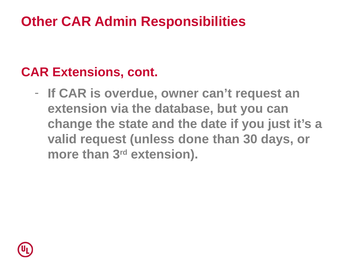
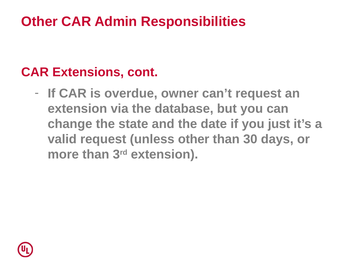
unless done: done -> other (194, 139)
